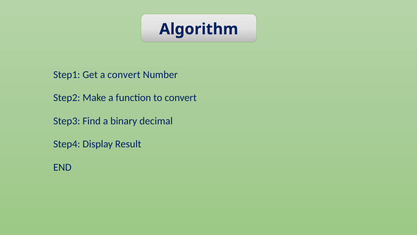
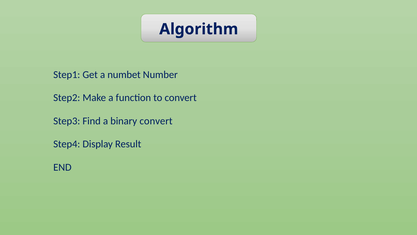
a convert: convert -> numbet (124, 74)
binary decimal: decimal -> convert (156, 121)
